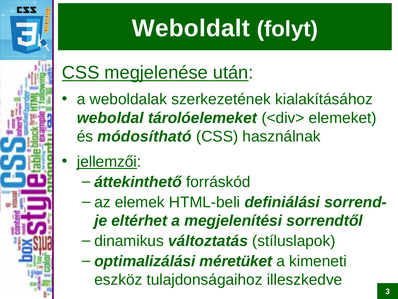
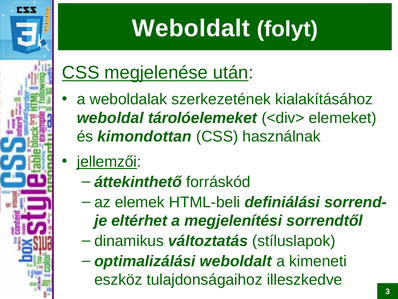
módosítható: módosítható -> kimondottan (145, 136)
optimalizálási méretüket: méretüket -> weboldalt (236, 261)
